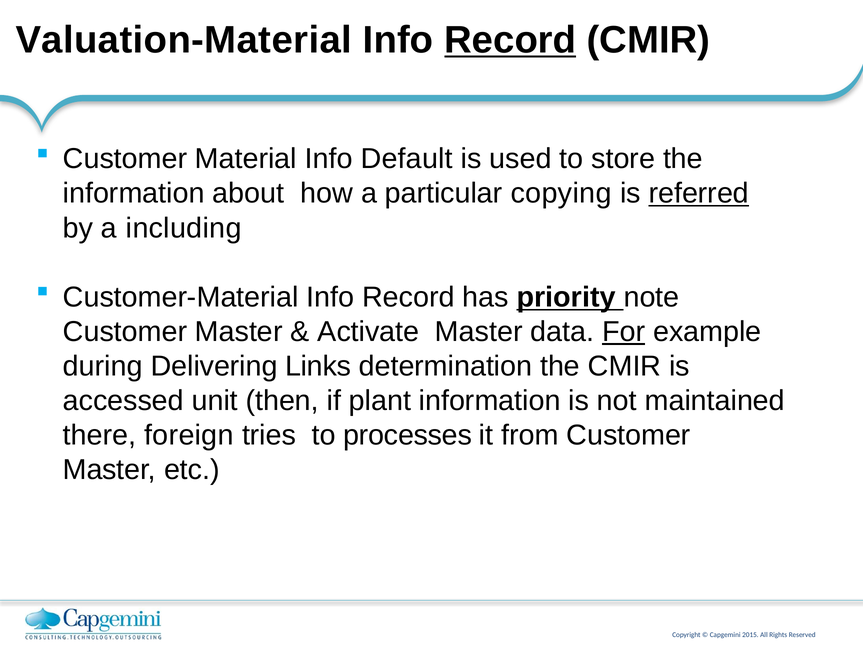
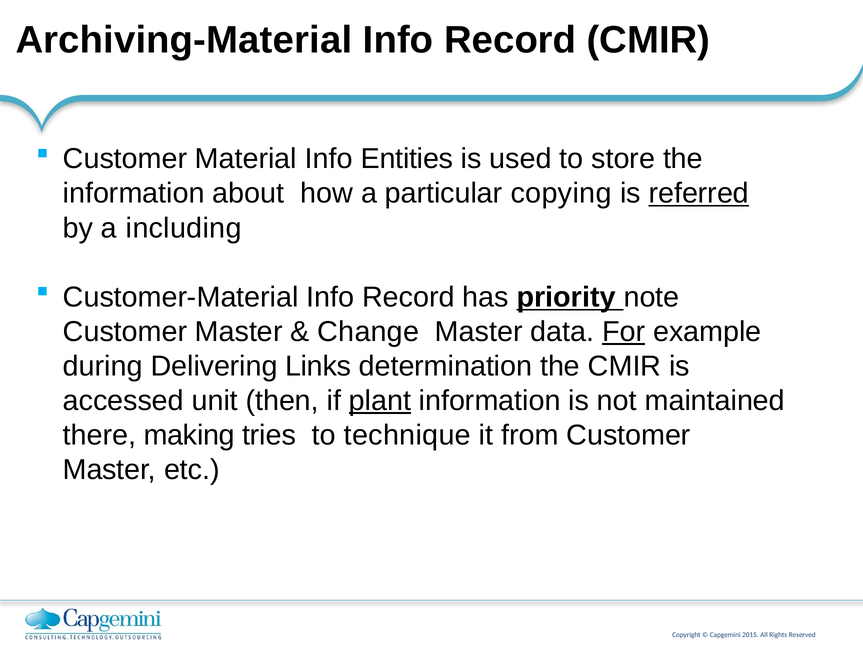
Valuation-Material: Valuation-Material -> Archiving-Material (184, 40)
Record underline: present -> none (510, 40)
Default: Default -> Entities (407, 159)
Activate: Activate -> Change (368, 332)
plant underline: none -> present (380, 401)
foreign: foreign -> making (189, 435)
processes: processes -> technique (407, 435)
